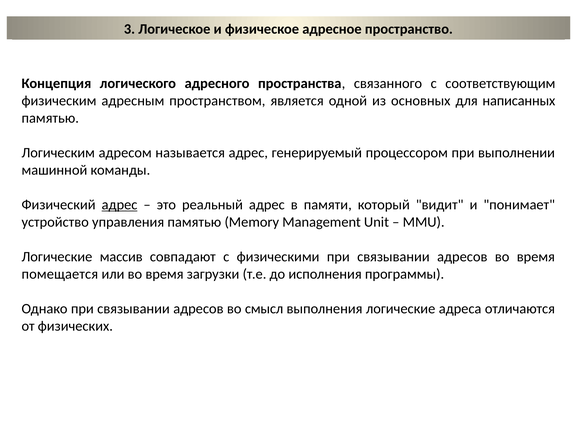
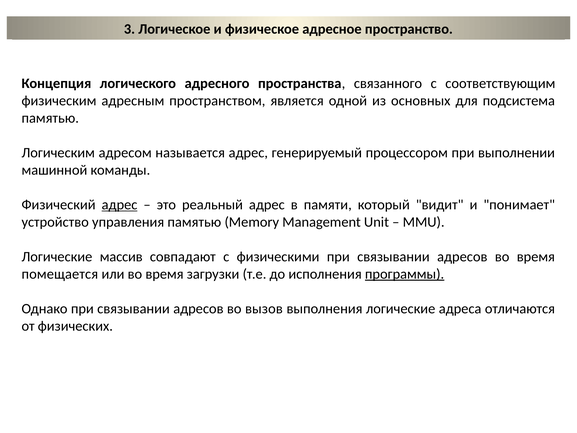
написанных: написанных -> подсистема (519, 101)
программы underline: none -> present (405, 274)
смысл: смысл -> вызов (264, 308)
